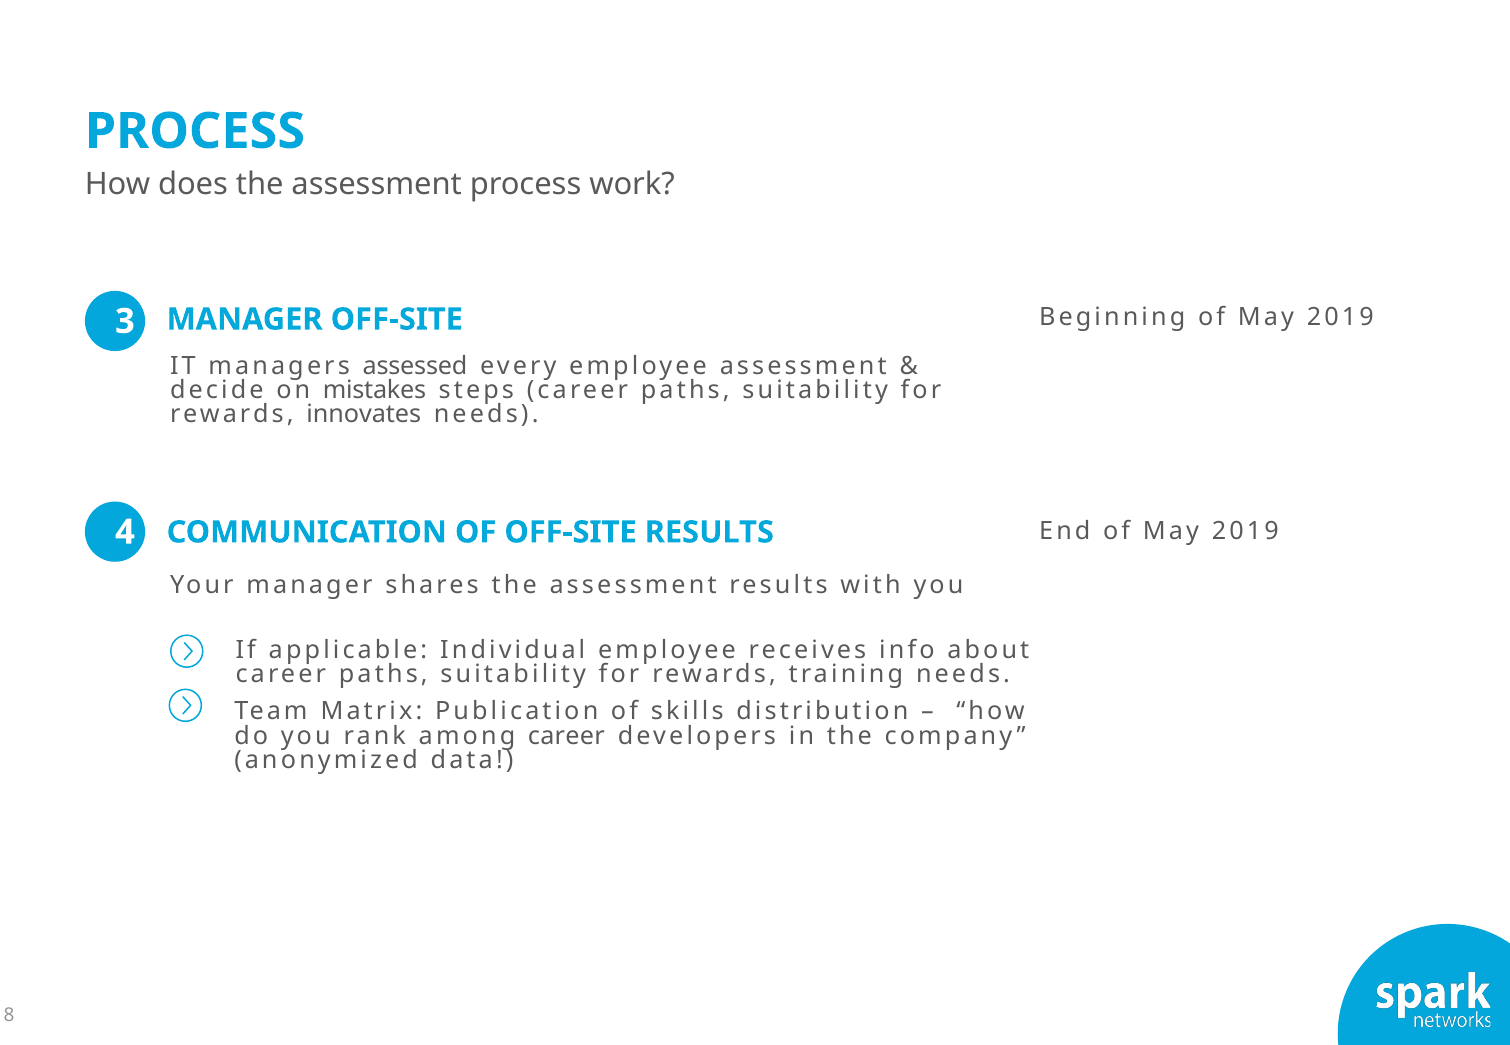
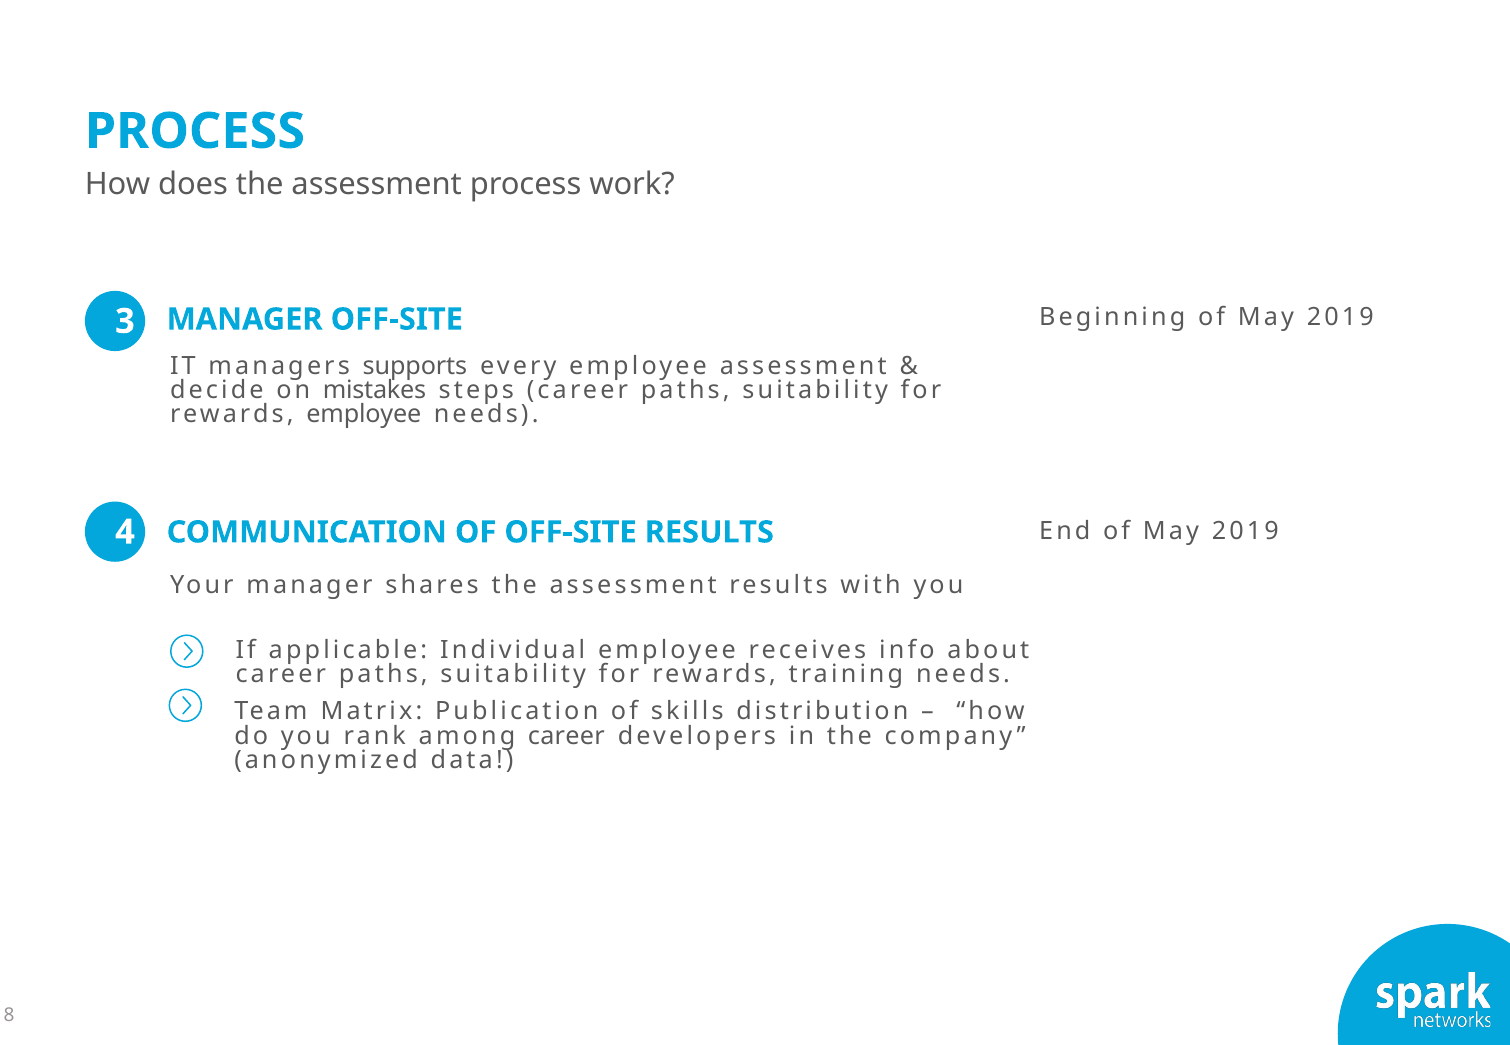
assessed: assessed -> supports (415, 366)
rewards innovates: innovates -> employee (364, 415)
